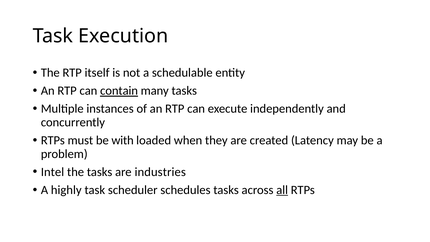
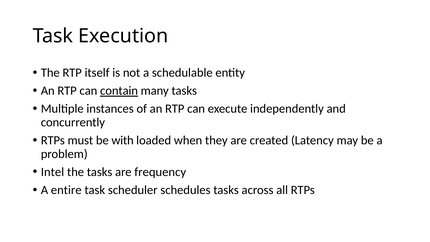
industries: industries -> frequency (160, 172)
highly: highly -> entire (66, 190)
all underline: present -> none (282, 190)
